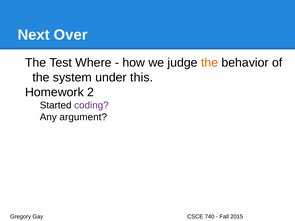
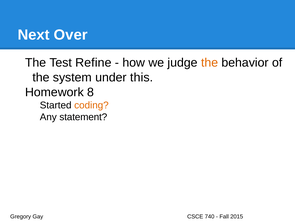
Where: Where -> Refine (93, 63)
2: 2 -> 8 (91, 92)
coding colour: purple -> orange (91, 105)
argument: argument -> statement (83, 117)
